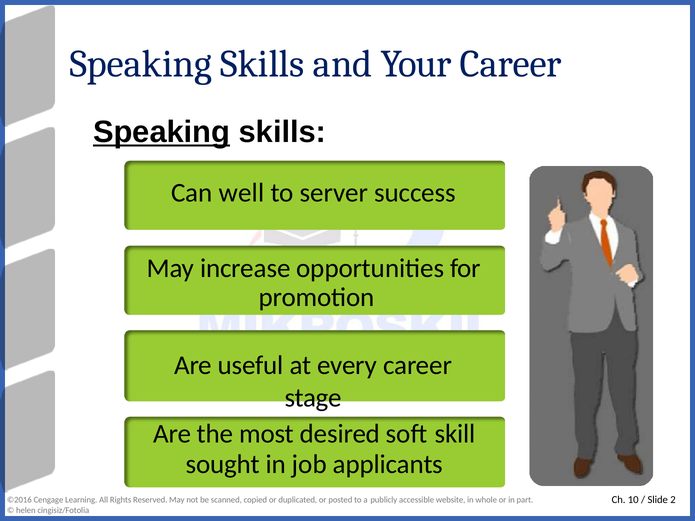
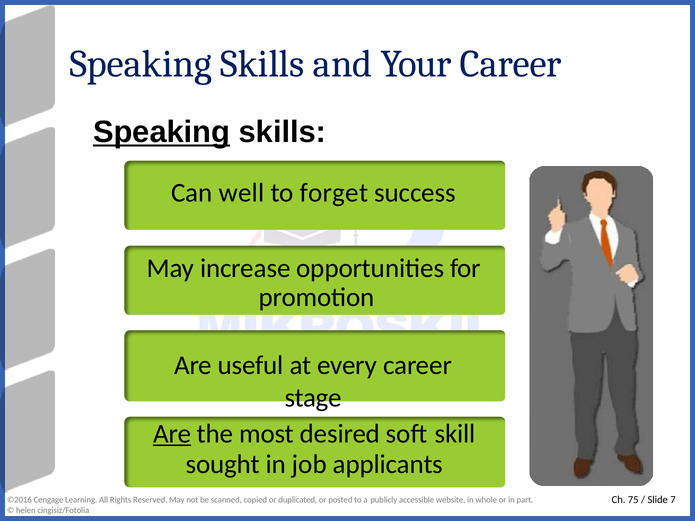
server: server -> forget (334, 193)
Are underline: none -> present (172, 434)
10: 10 -> 75 (633, 500)
2: 2 -> 7 (673, 500)
